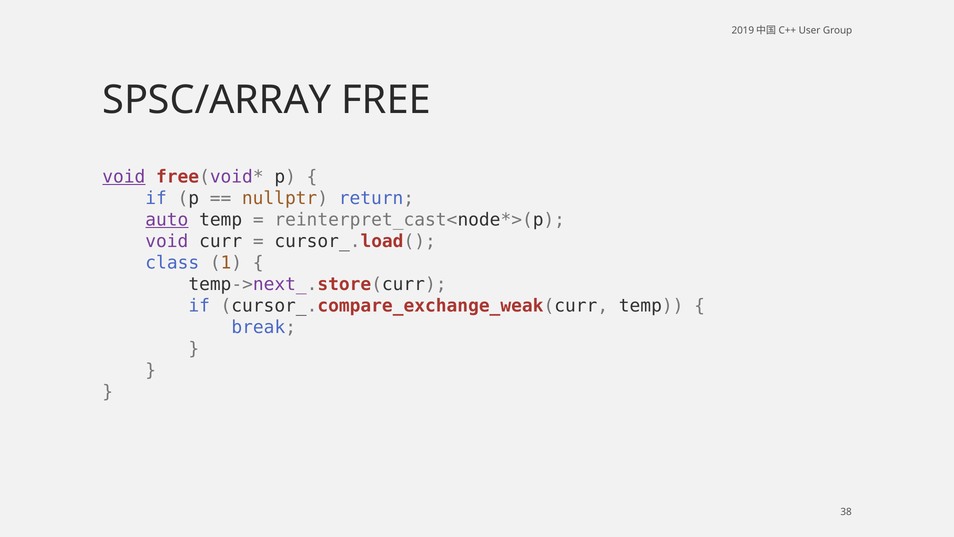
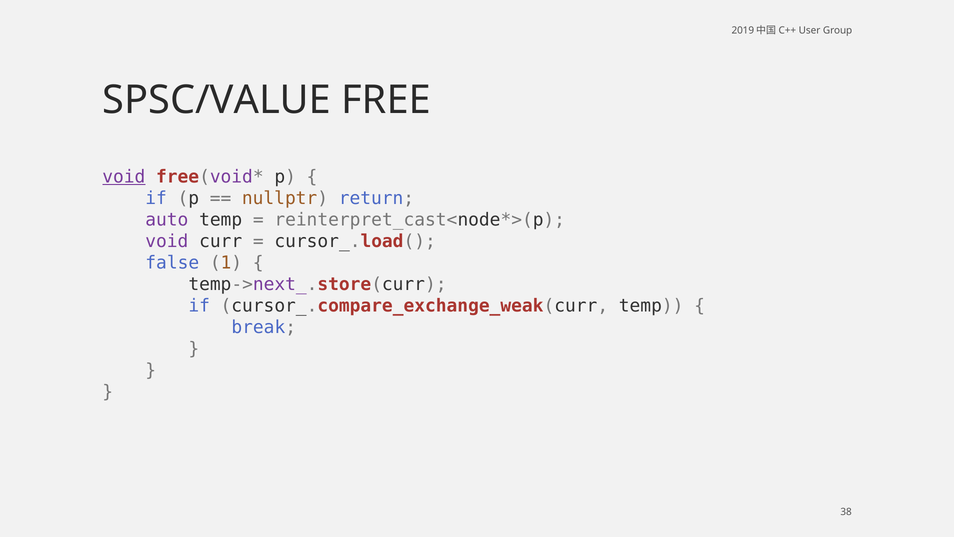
SPSC/ARRAY: SPSC/ARRAY -> SPSC/VALUE (217, 100)
auto underline: present -> none (167, 220)
class: class -> false (172, 263)
